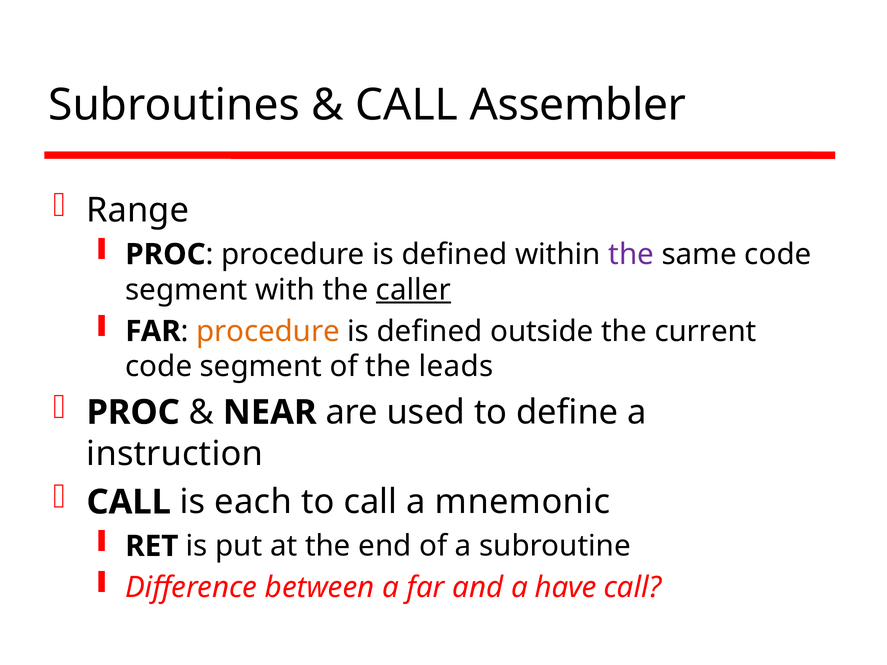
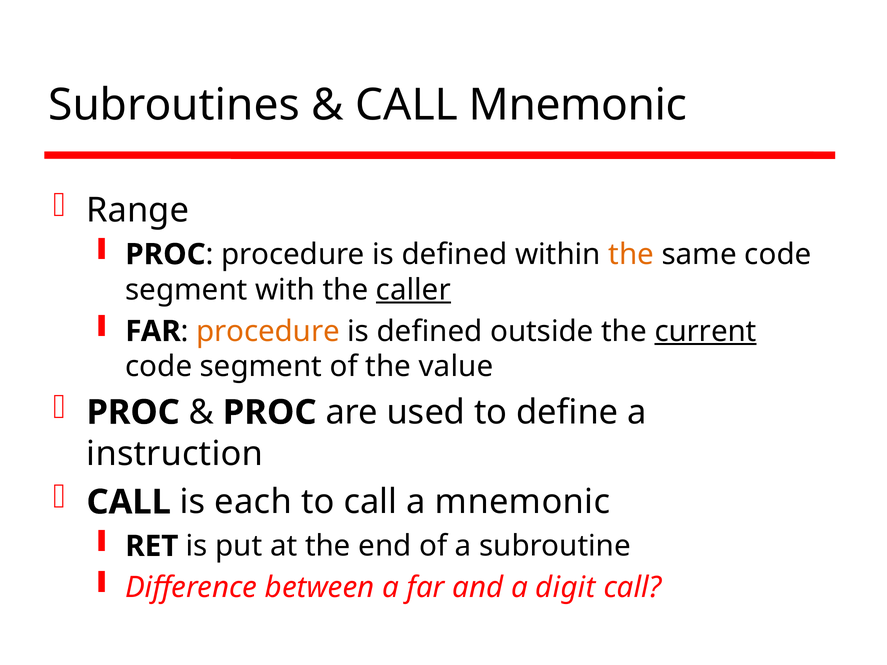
CALL Assembler: Assembler -> Mnemonic (578, 105)
the colour: purple -> orange (631, 255)
current underline: none -> present (706, 331)
leads: leads -> value (456, 367)
NEAR: NEAR -> PROC (270, 413)
have: have -> digit (566, 588)
